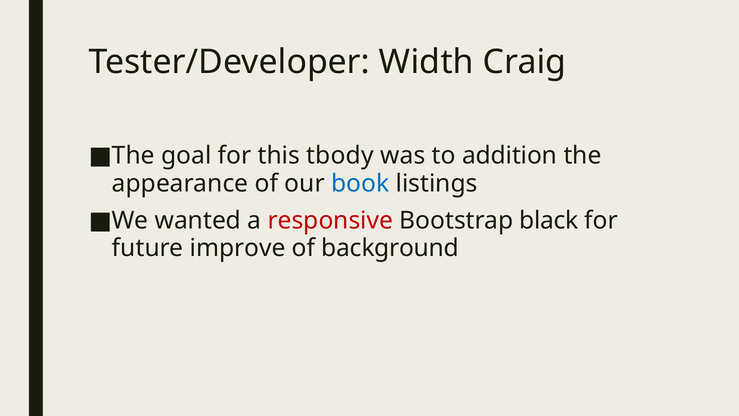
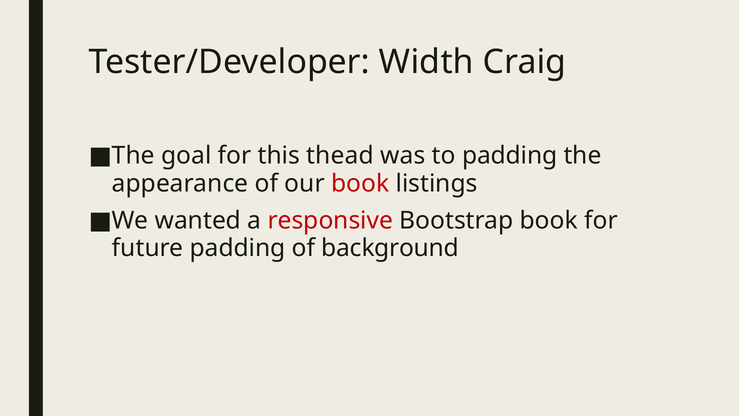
tbody: tbody -> thead (340, 155)
to addition: addition -> padding (510, 155)
book colour: blue -> red (360, 183)
Bootstrap black: black -> book (549, 220)
future improve: improve -> padding (238, 248)
